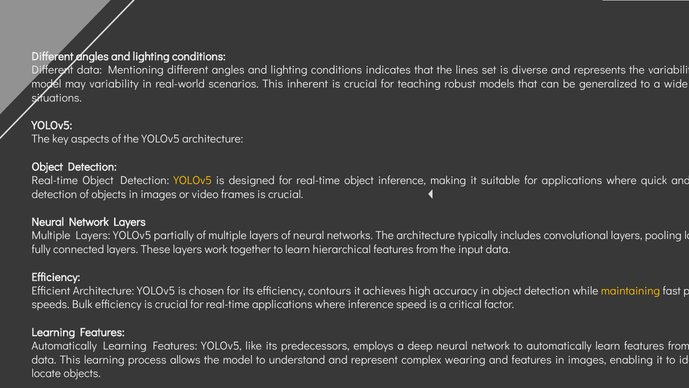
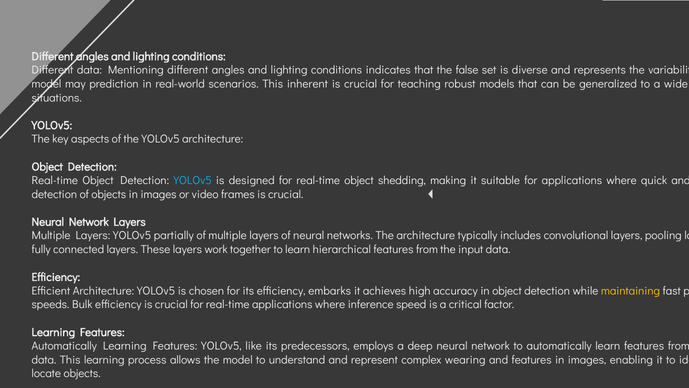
lines: lines -> false (467, 70)
may variability: variability -> prediction (114, 84)
YOLOv5 colour: yellow -> light blue (193, 180)
object inference: inference -> shedding (402, 180)
contours: contours -> embarks (330, 291)
